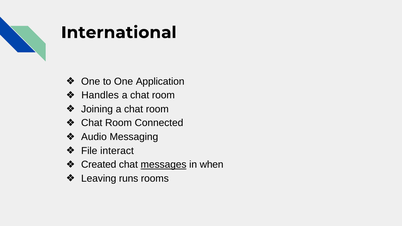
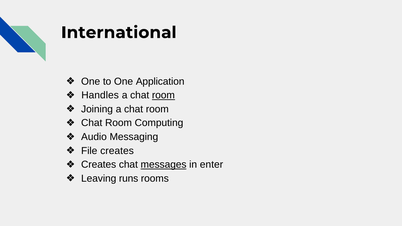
room underline: none -> present (163, 95)
Connected: Connected -> Computing (159, 123)
File interact: interact -> creates (117, 151)
Created: Created -> Creates (99, 165)
when: when -> enter (212, 165)
